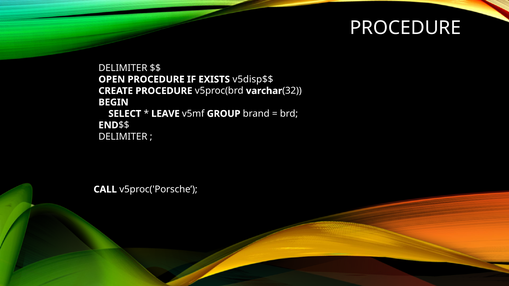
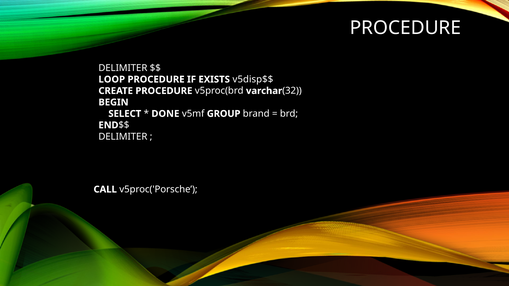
OPEN: OPEN -> LOOP (112, 79)
LEAVE: LEAVE -> DONE (165, 114)
